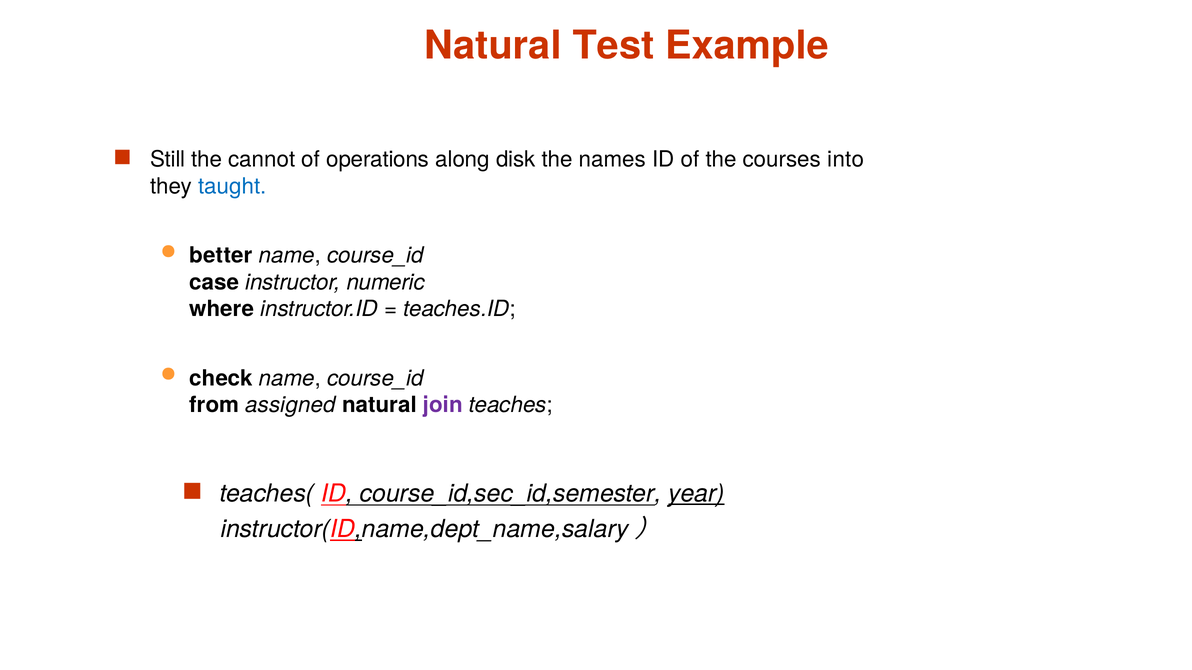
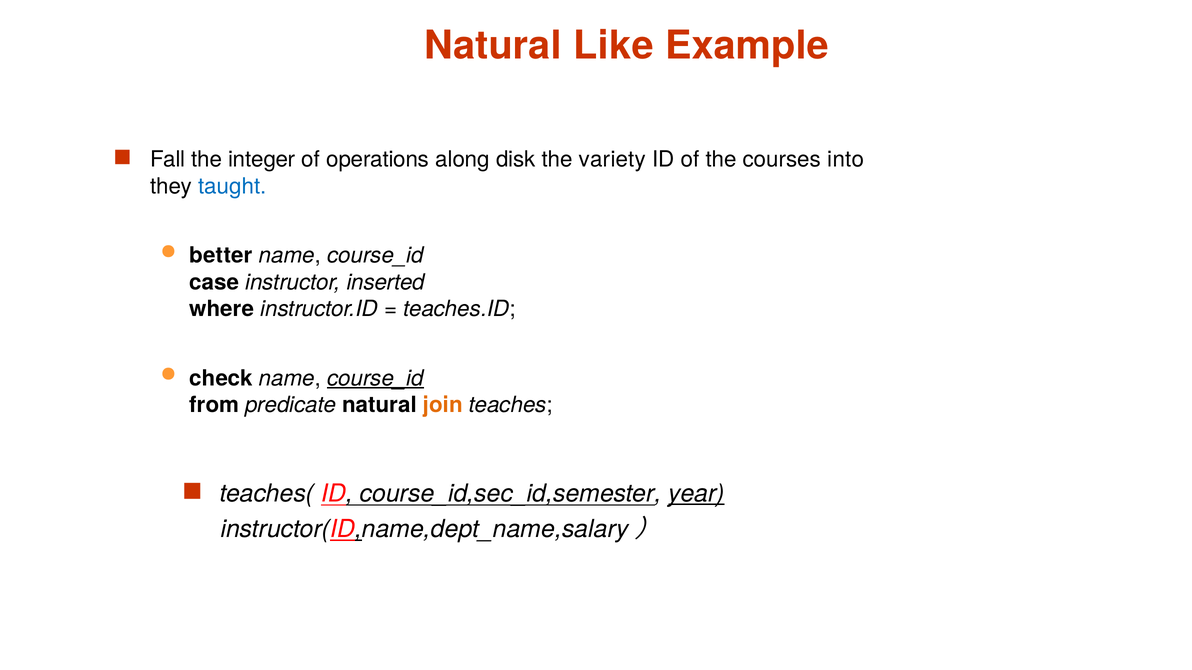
Test: Test -> Like (613, 45)
Still: Still -> Fall (168, 159)
cannot: cannot -> integer (262, 159)
names: names -> variety (612, 159)
numeric: numeric -> inserted (386, 282)
course_id underline: none -> present (375, 378)
assigned: assigned -> predicate (291, 405)
join colour: purple -> orange (443, 405)
